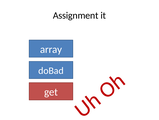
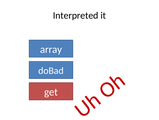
Assignment: Assignment -> Interpreted (76, 15)
